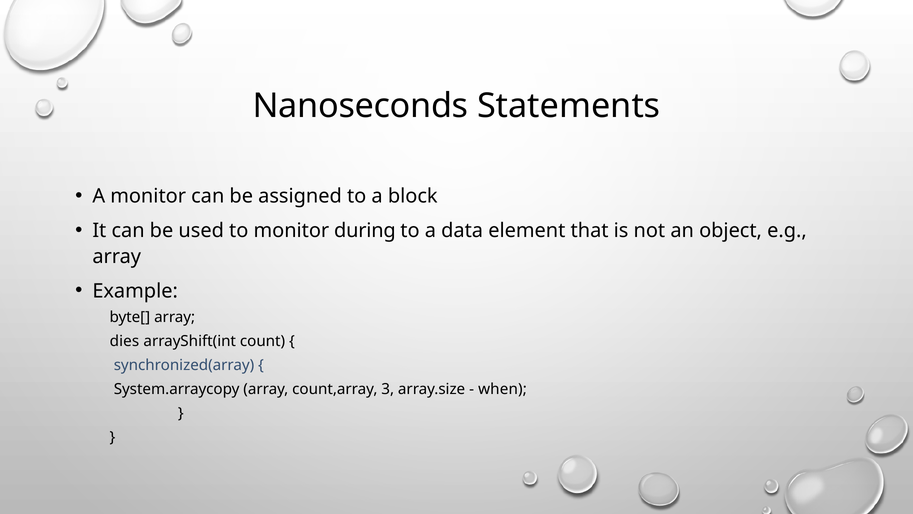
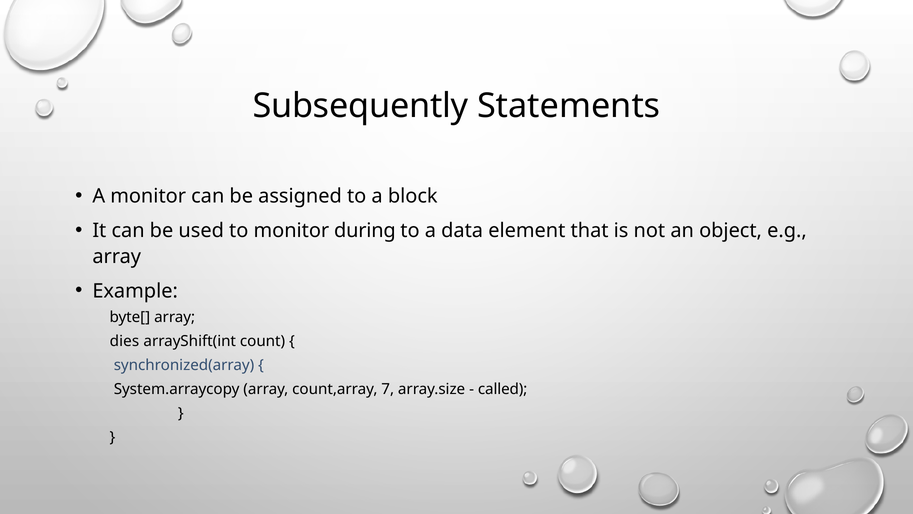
Nanoseconds: Nanoseconds -> Subsequently (360, 106)
3: 3 -> 7 (388, 389)
when: when -> called (503, 389)
